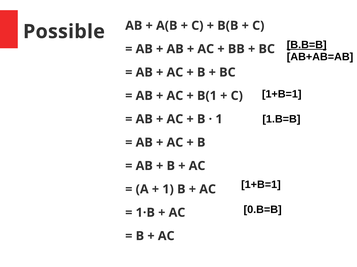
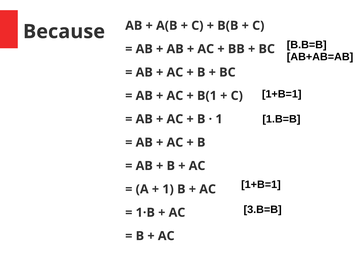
Possible: Possible -> Because (64, 32)
B.B=B underline: present -> none (307, 45)
0.B=B: 0.B=B -> 3.B=B (263, 210)
